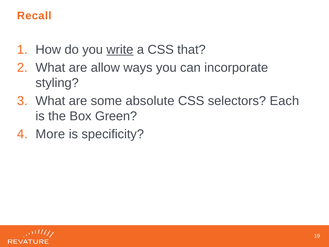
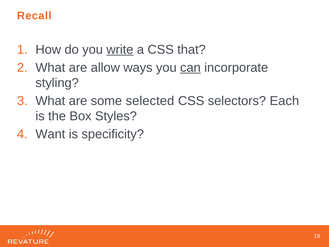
can underline: none -> present (190, 68)
absolute: absolute -> selected (150, 101)
Green: Green -> Styles (116, 116)
More: More -> Want (50, 134)
